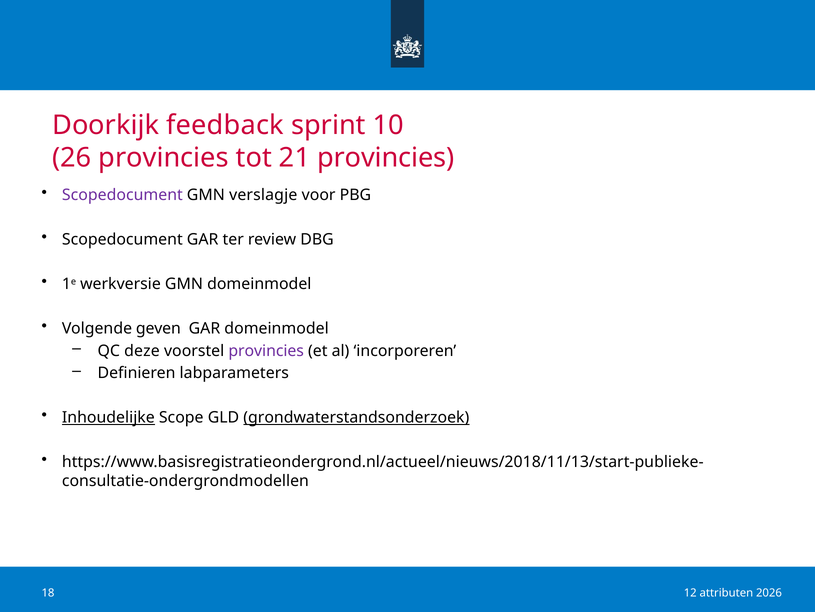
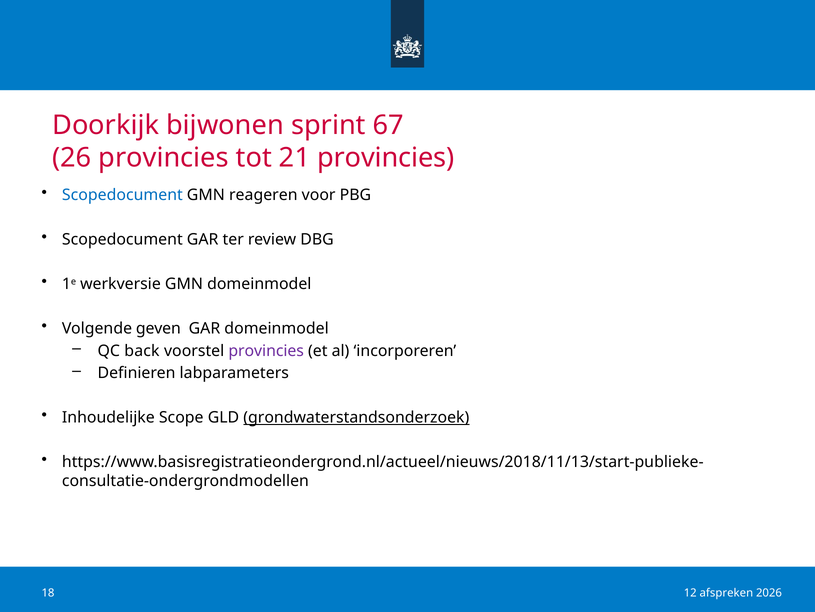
feedback: feedback -> bijwonen (225, 125)
10: 10 -> 67 (388, 125)
Scopedocument colour: purple -> blue (122, 195)
verslagje: verslagje -> reageren (263, 195)
deze: deze -> back (142, 350)
Inhoudelijke underline: present -> none (108, 417)
attributen: attributen -> afspreken (726, 592)
